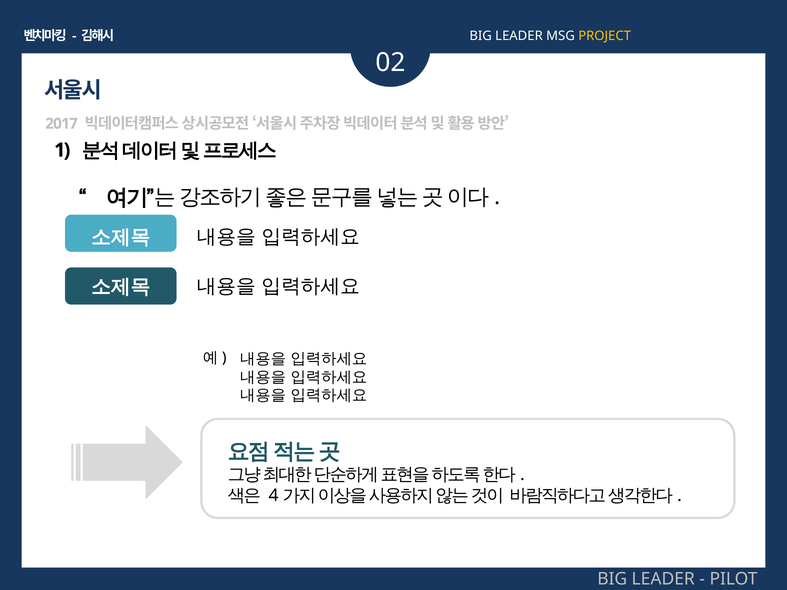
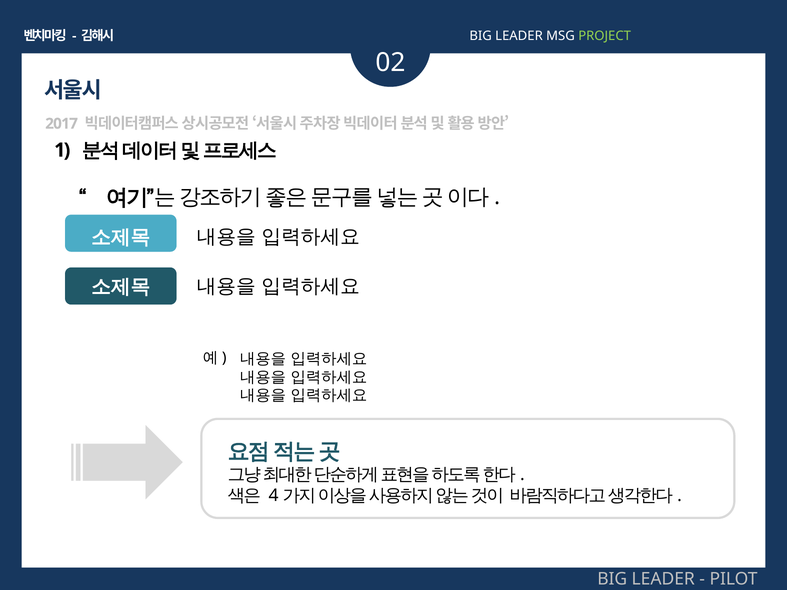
PROJECT colour: yellow -> light green (605, 36)
